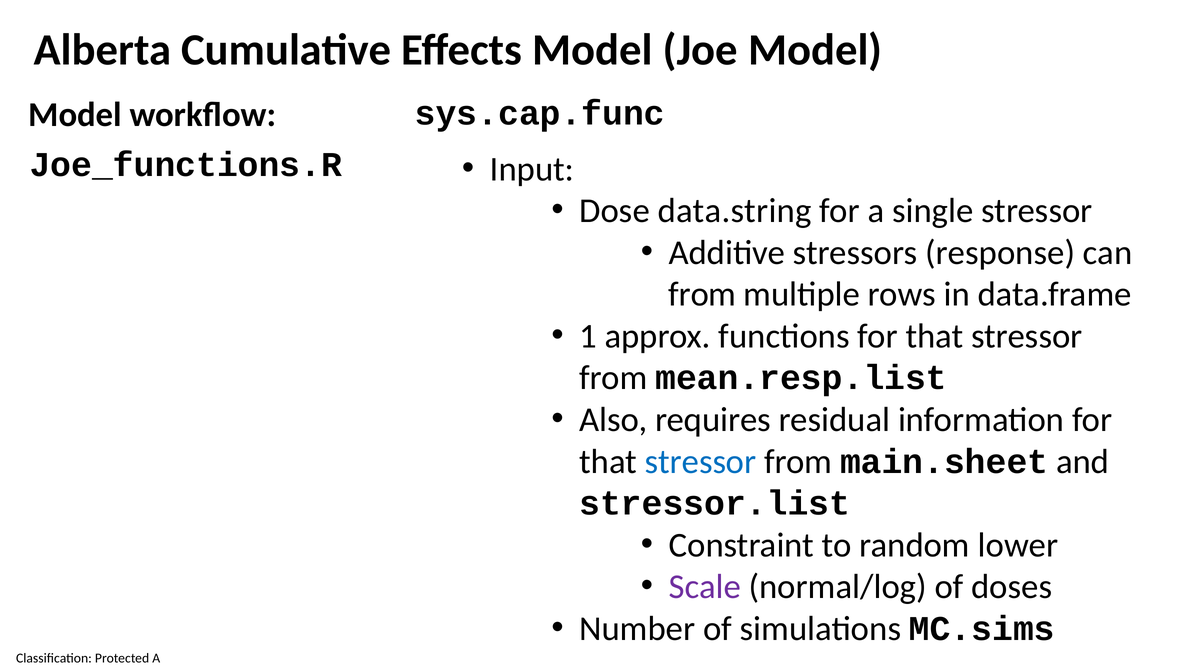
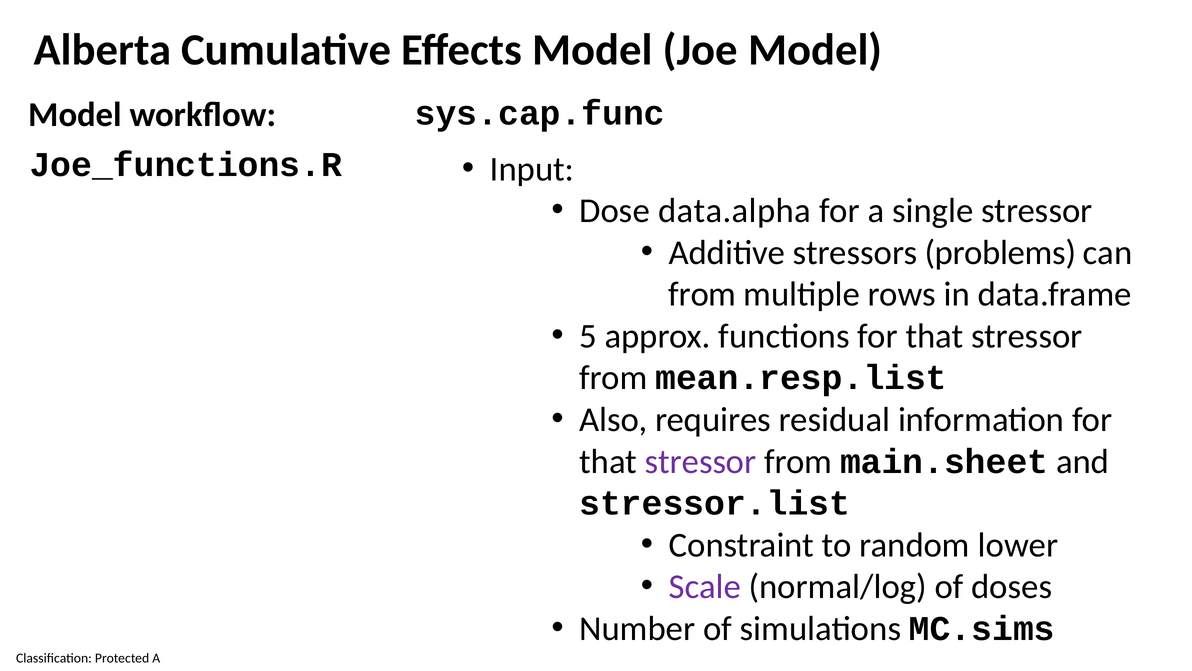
data.string: data.string -> data.alpha (734, 211)
response: response -> problems (1000, 252)
1: 1 -> 5 (588, 336)
stressor colour: blue -> purple (701, 461)
